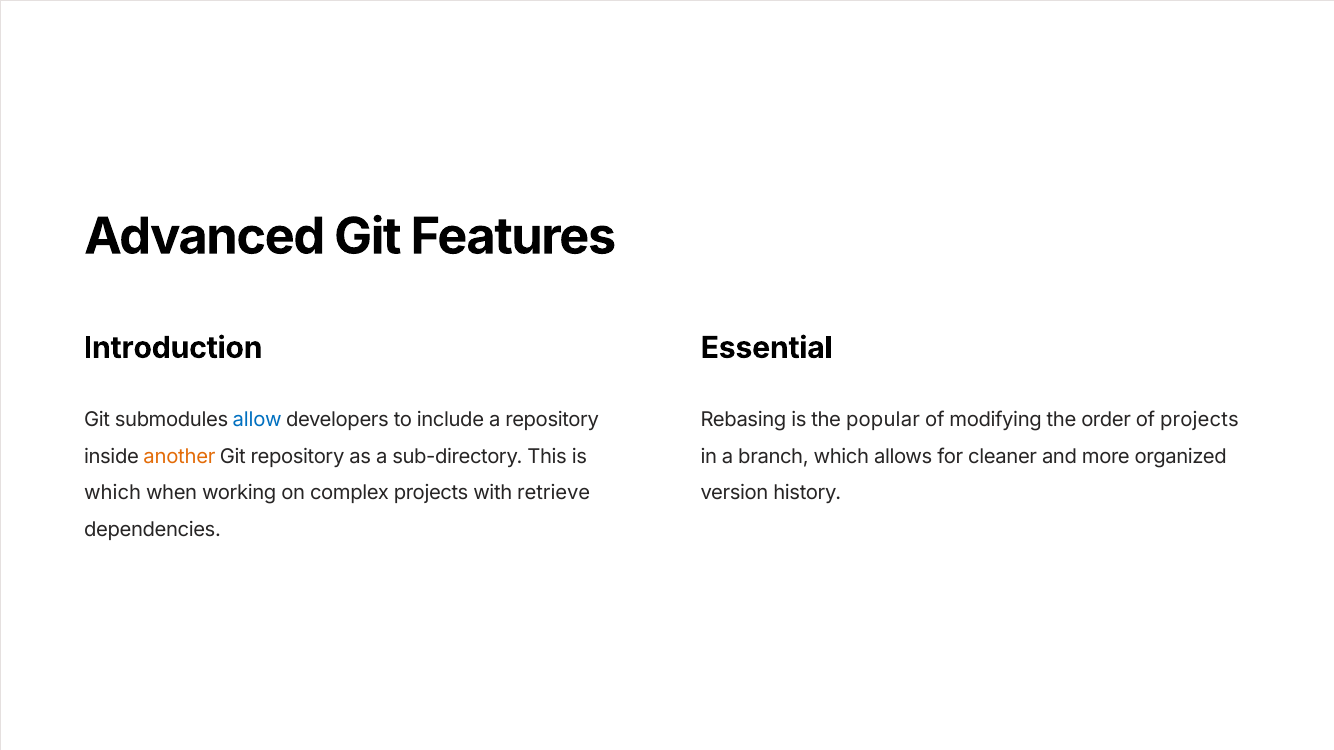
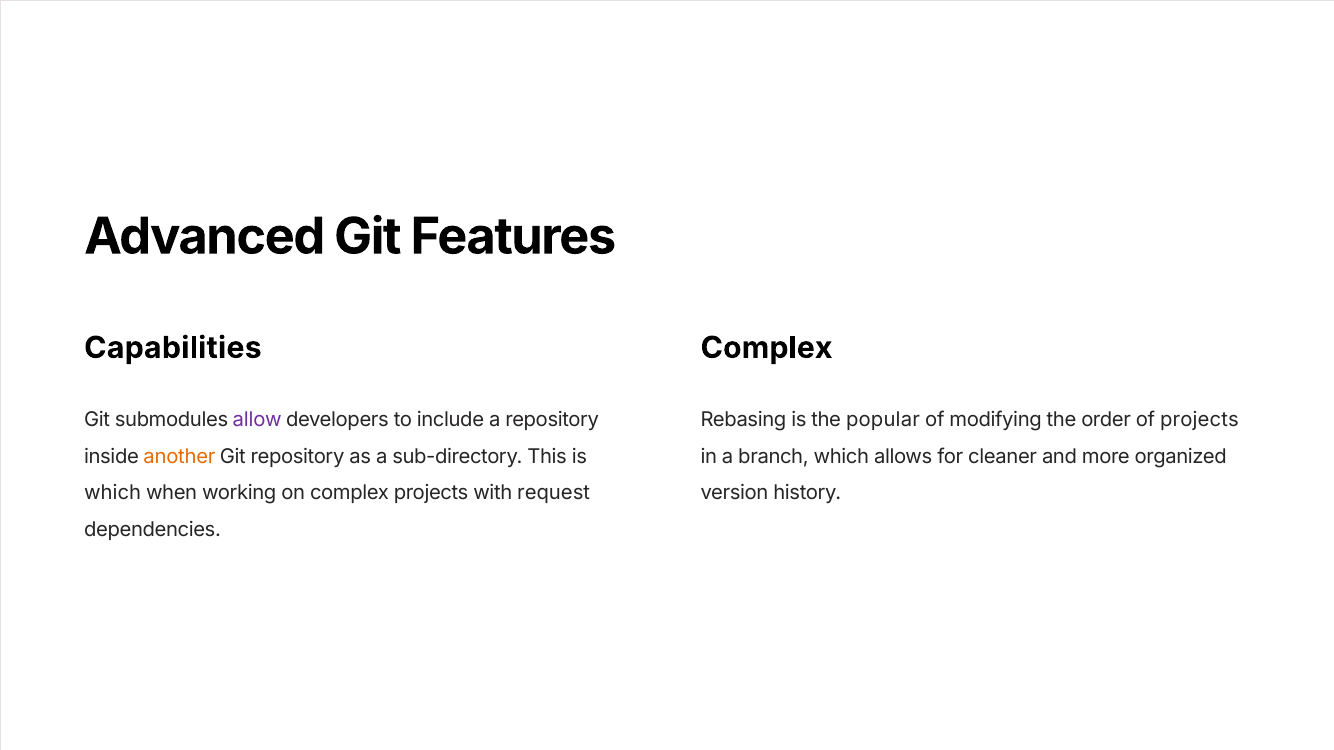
Introduction: Introduction -> Capabilities (173, 348)
Essential: Essential -> Complex (767, 348)
allow colour: blue -> purple (257, 420)
retrieve: retrieve -> request (554, 493)
